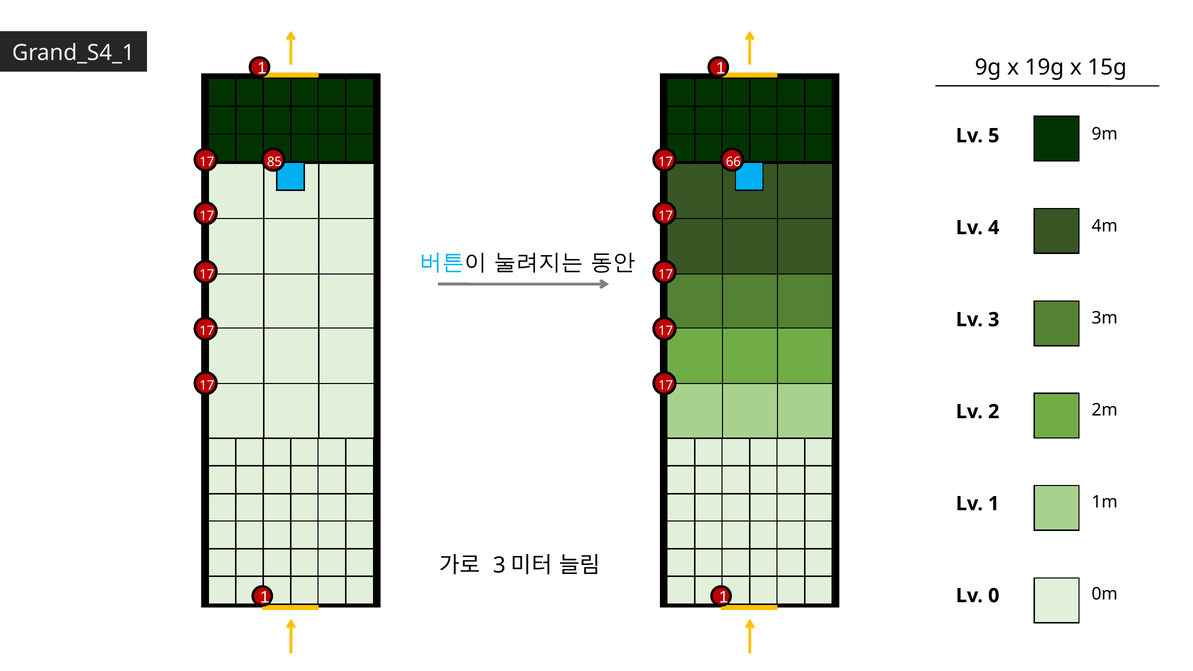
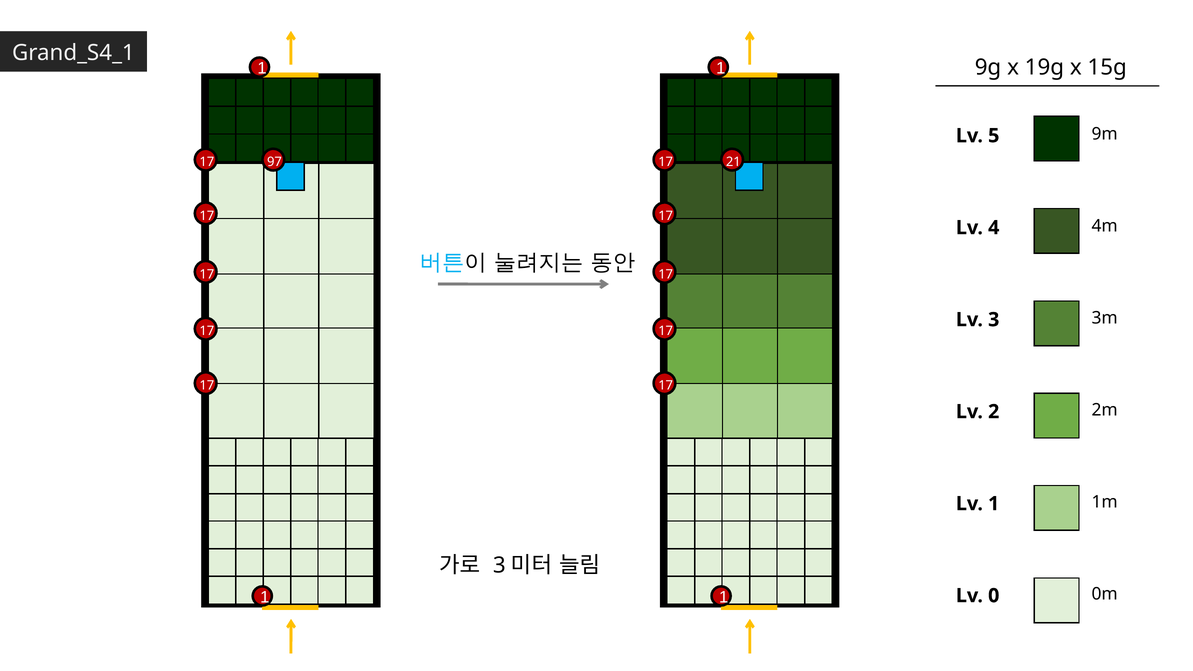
85: 85 -> 97 (275, 162)
66: 66 -> 21 (733, 162)
